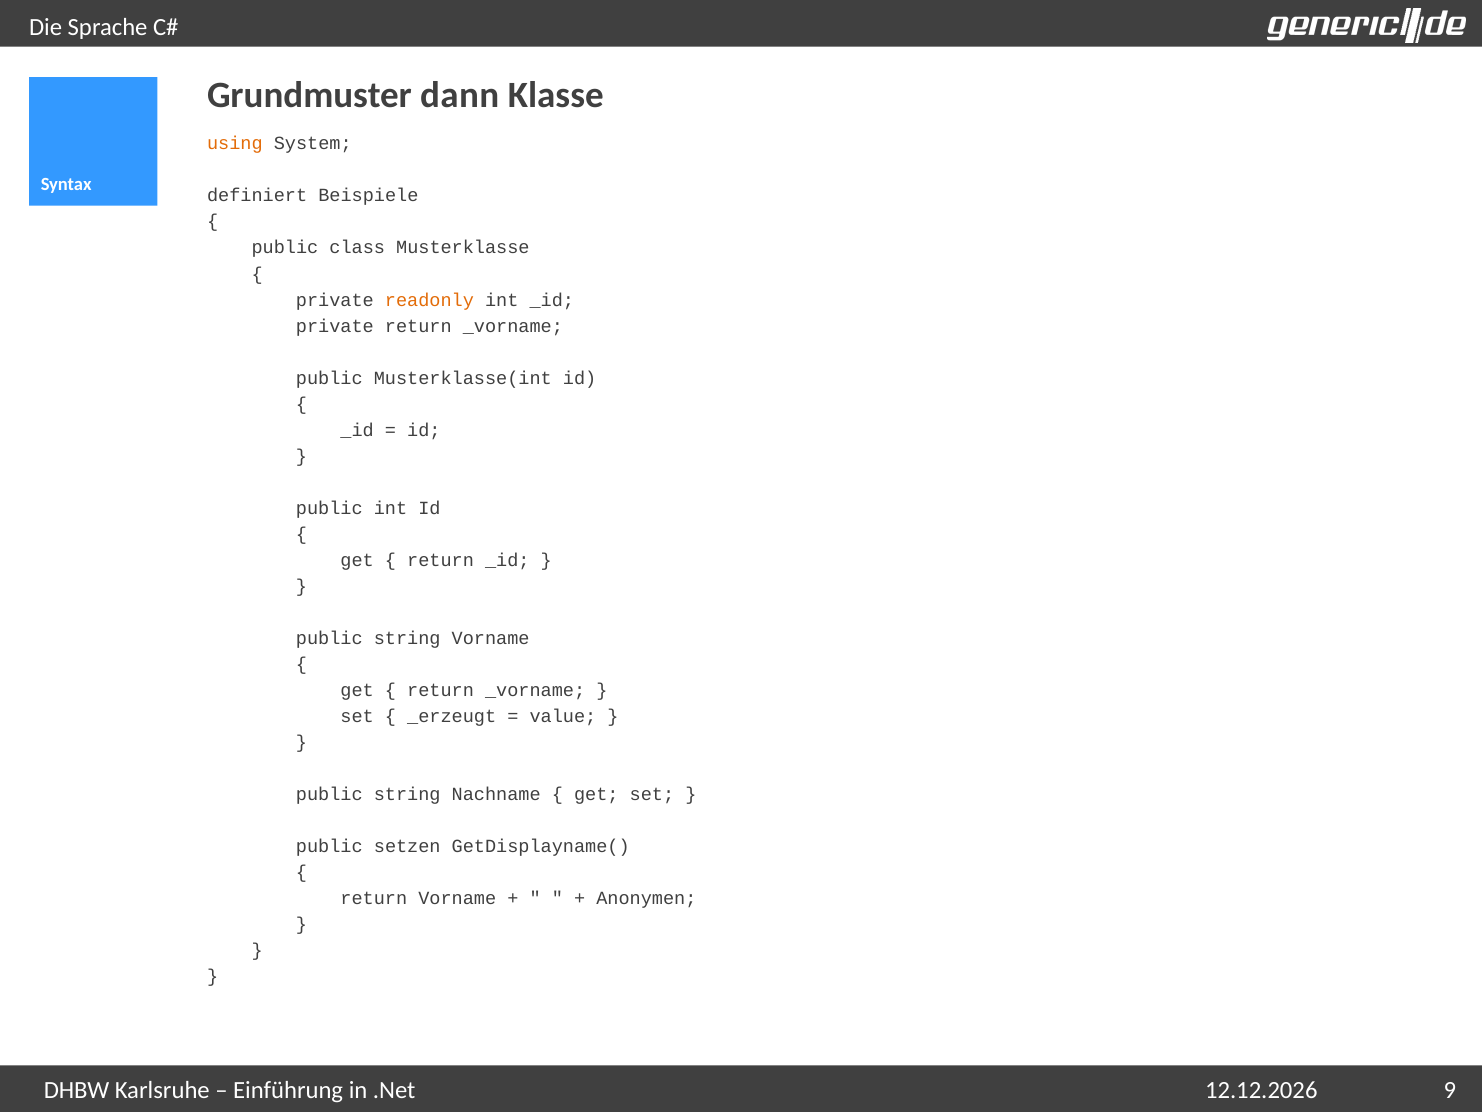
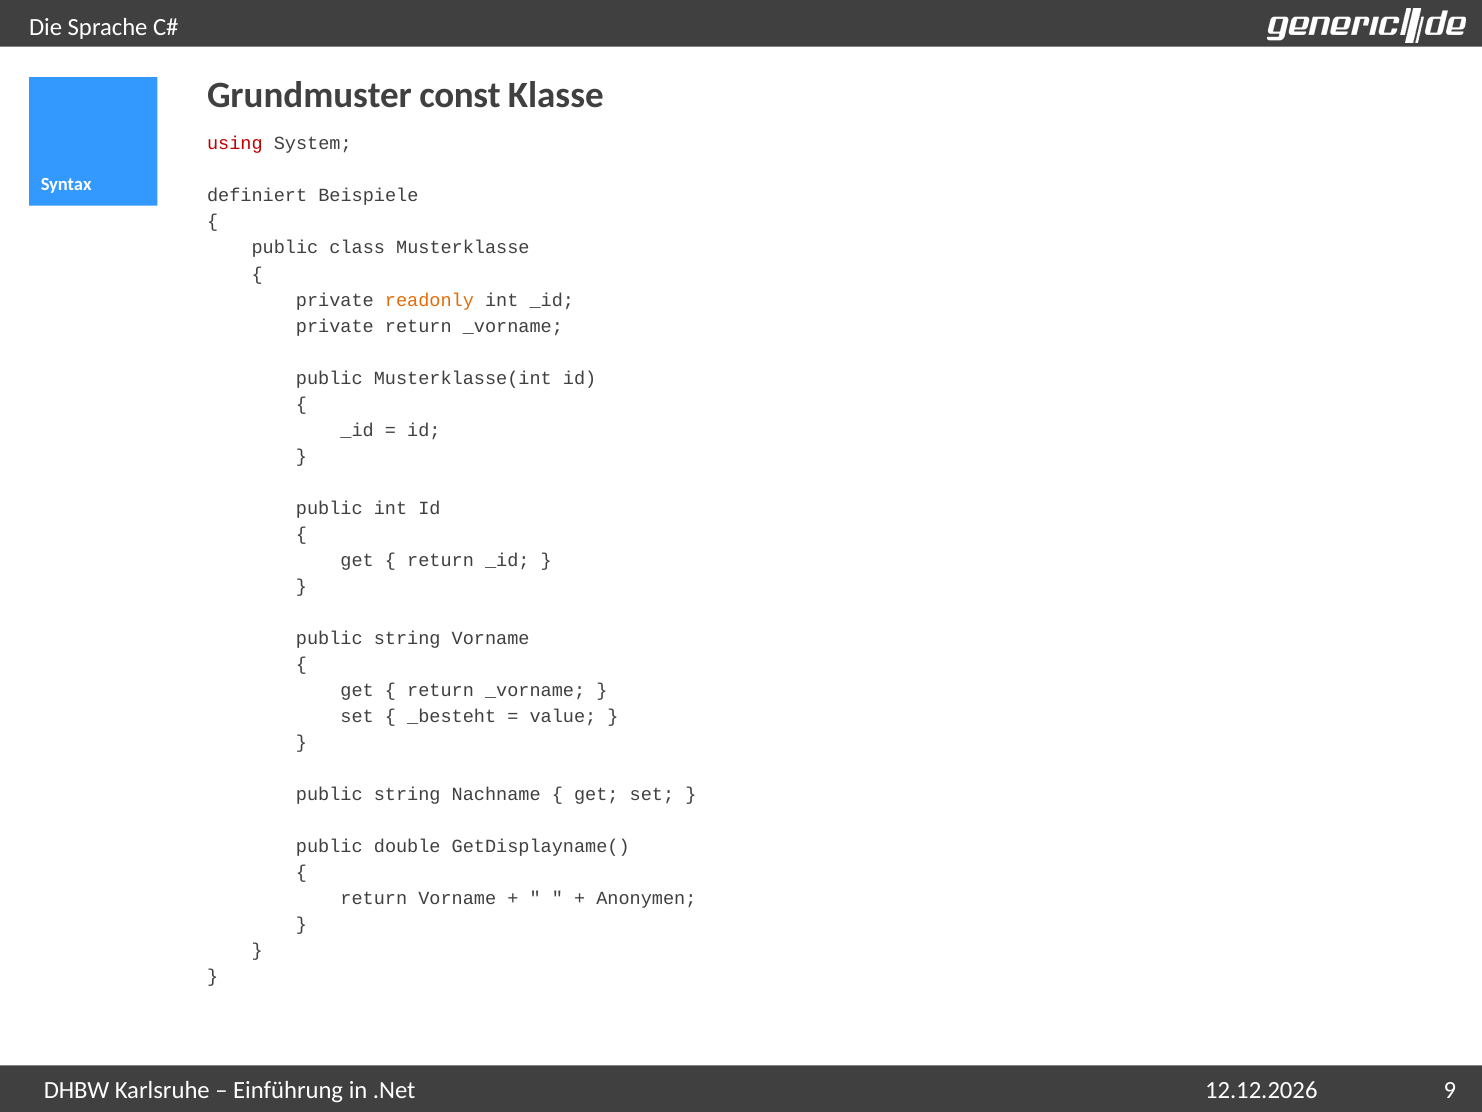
dann: dann -> const (460, 95)
using colour: orange -> red (235, 144)
_erzeugt: _erzeugt -> _besteht (452, 716)
setzen: setzen -> double (407, 846)
